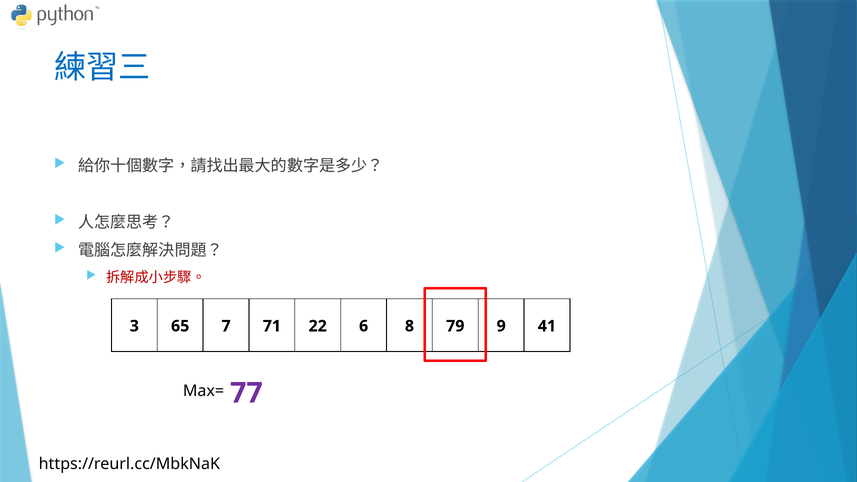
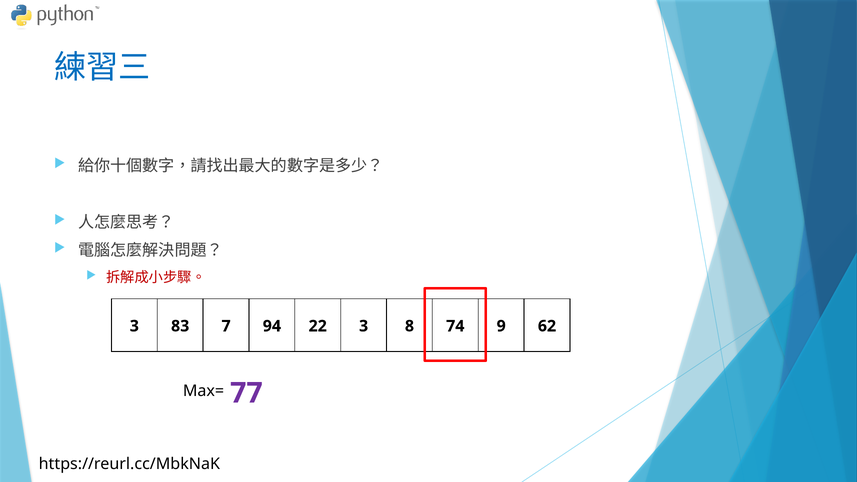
65: 65 -> 83 (180, 326)
71: 71 -> 94 (272, 326)
22 6: 6 -> 3 (364, 326)
79: 79 -> 74 (455, 326)
41: 41 -> 62 (547, 326)
